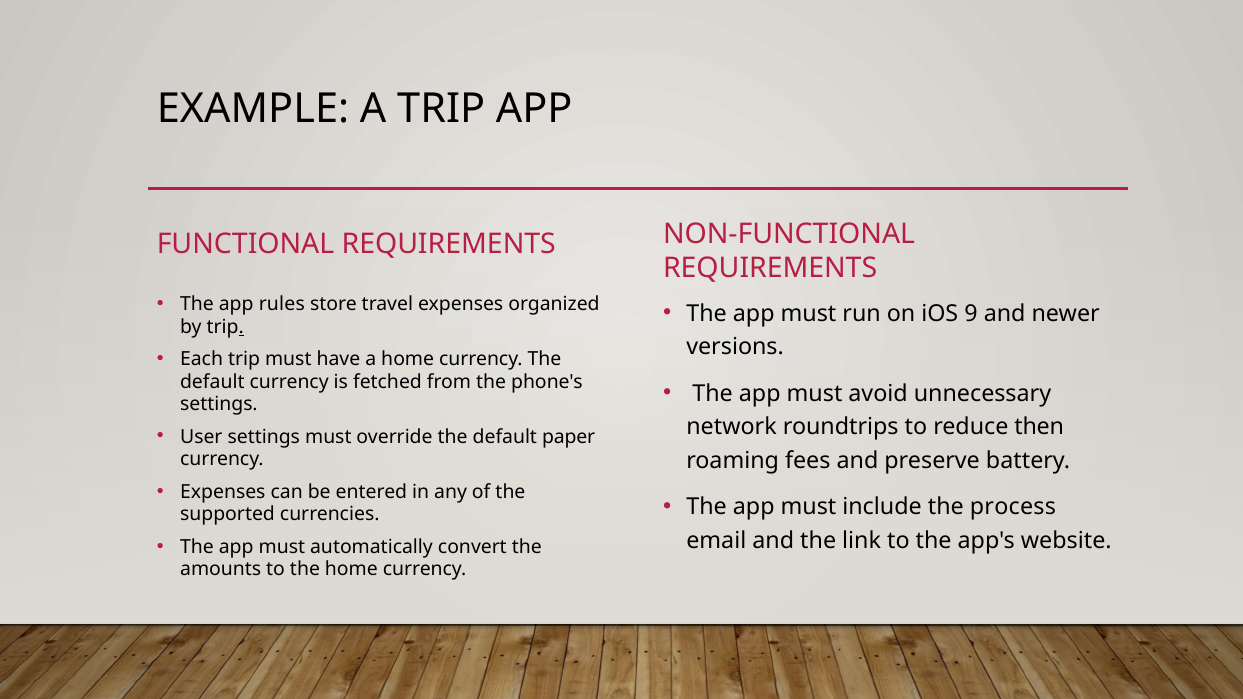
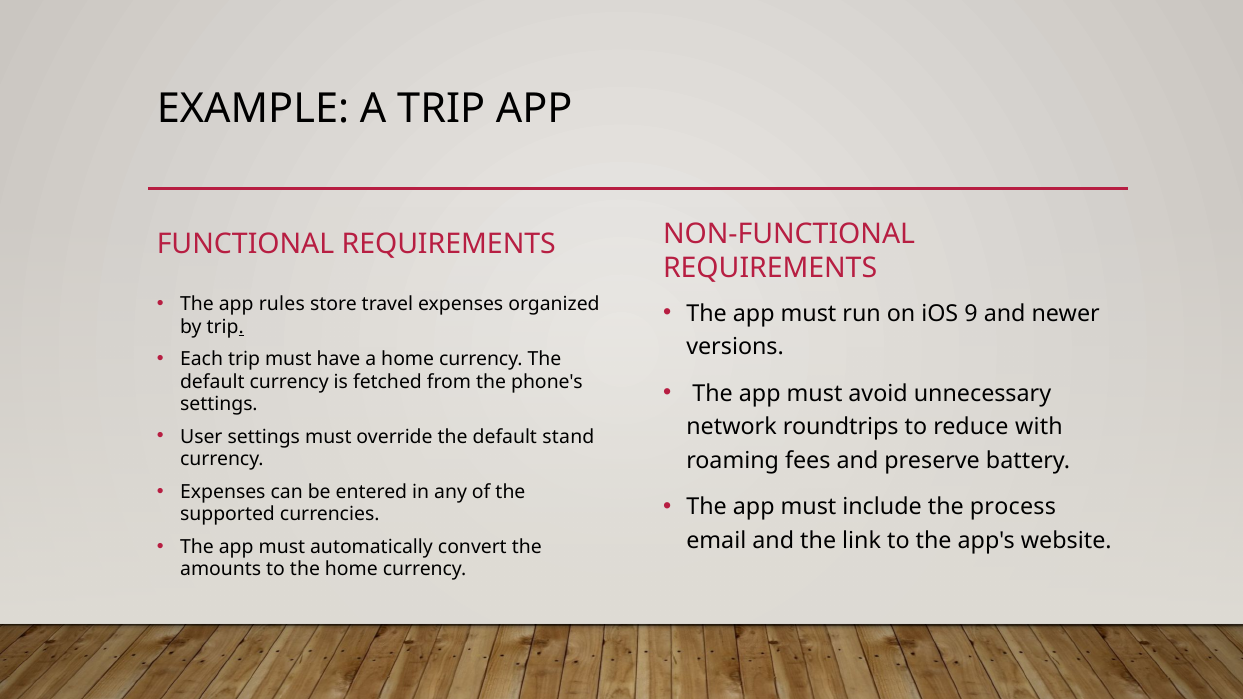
then: then -> with (1039, 427)
paper: paper -> stand (568, 437)
